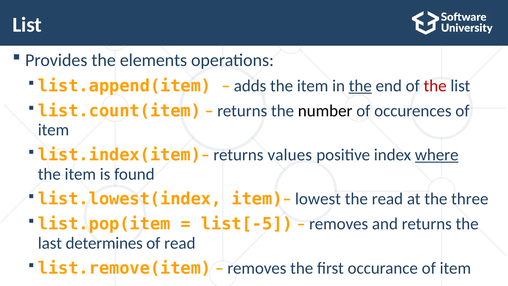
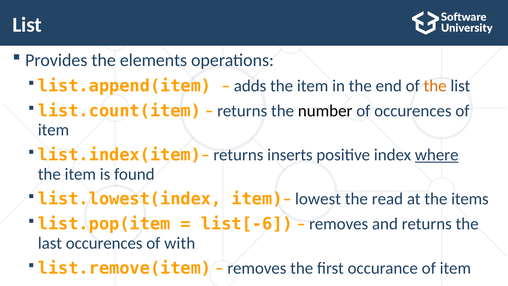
the underline: present -> none (360, 86)
the colour: red -> orange (435, 86)
values: values -> inserts (290, 155)
three: three -> items (470, 199)
list[-5: list[-5 -> list[-6 (247, 224)
last determines: determines -> occurences (104, 243)
of read: read -> with (180, 243)
